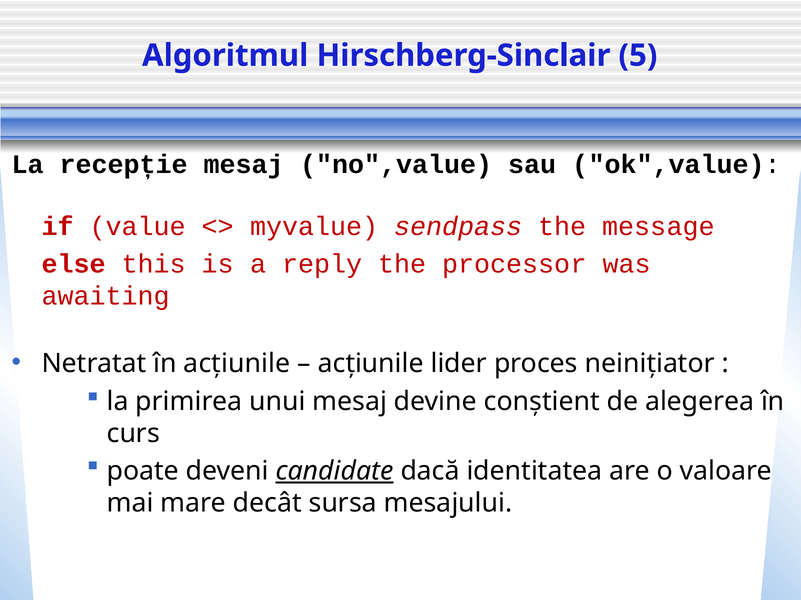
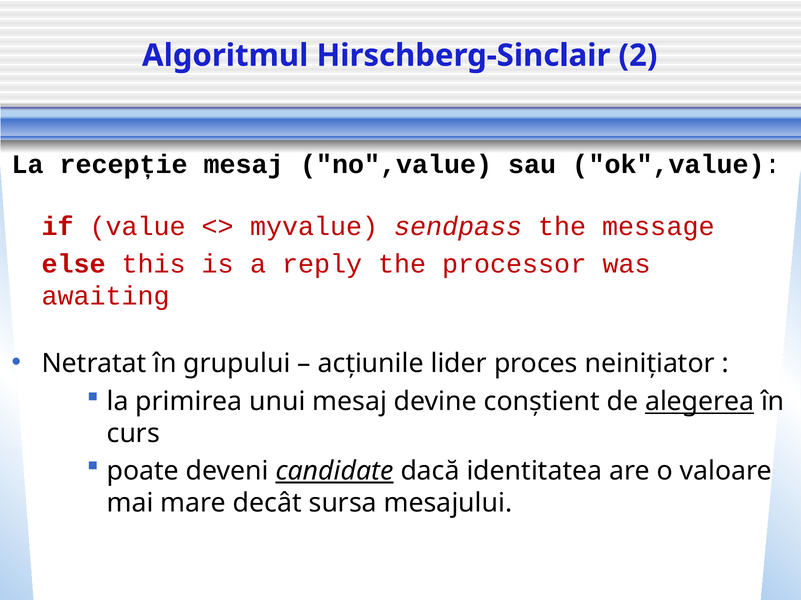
5: 5 -> 2 (638, 56)
în acțiunile: acțiunile -> grupului (237, 364)
alegerea underline: none -> present (700, 402)
